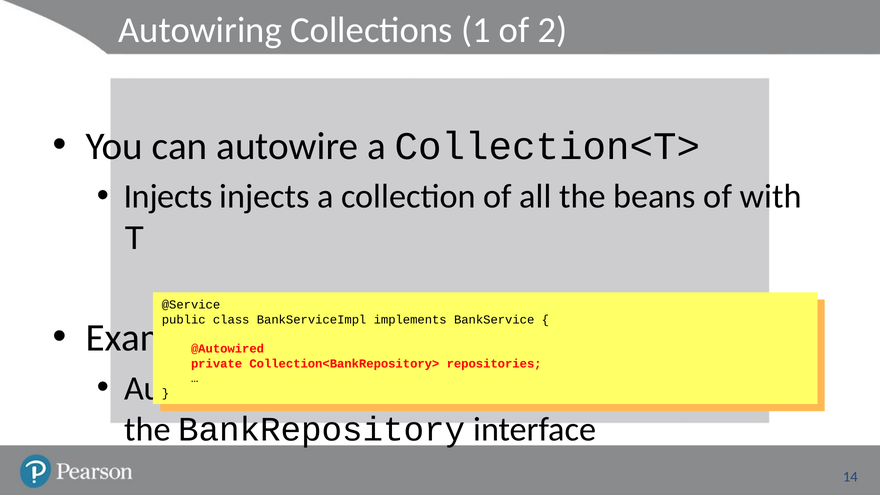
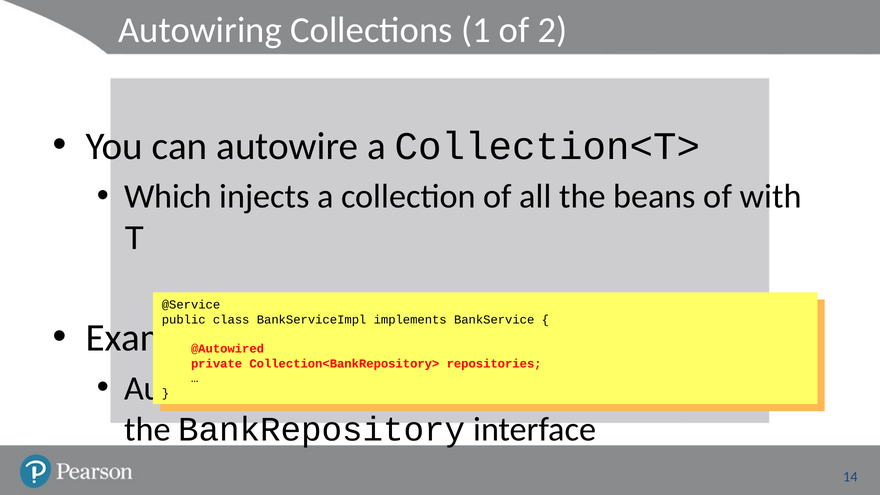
Injects: Injects -> Which (168, 197)
